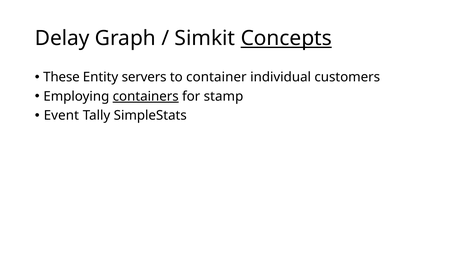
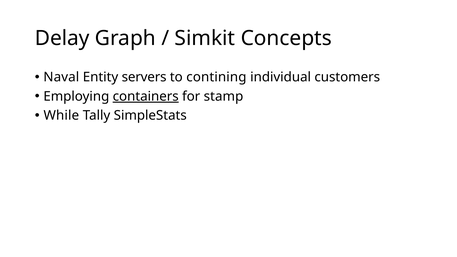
Concepts underline: present -> none (286, 38)
These: These -> Naval (61, 77)
container: container -> contining (216, 77)
Event: Event -> While (61, 116)
